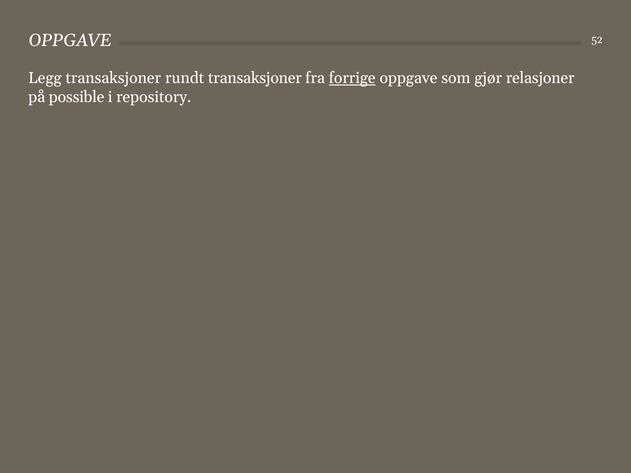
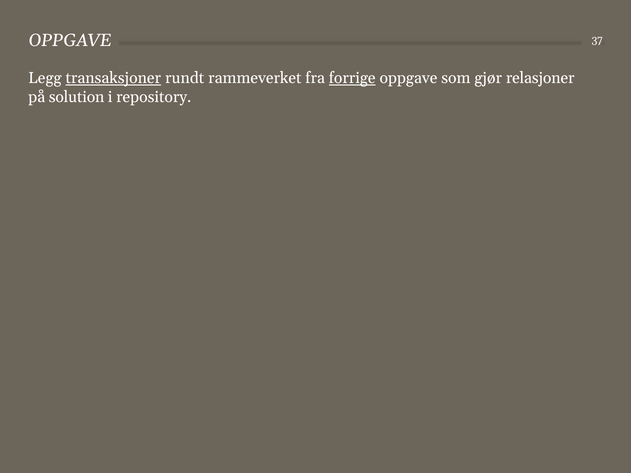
52: 52 -> 37 (597, 40)
transaksjoner underline: none -> present (113, 78)
rundt transaksjoner: transaksjoner -> rammeverket (255, 78)
possible: possible -> solution (77, 97)
